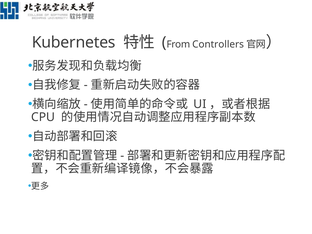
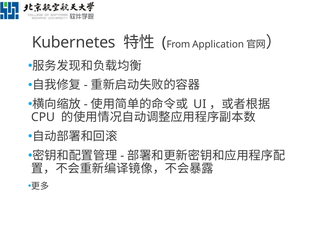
Controllers: Controllers -> Application (218, 44)
